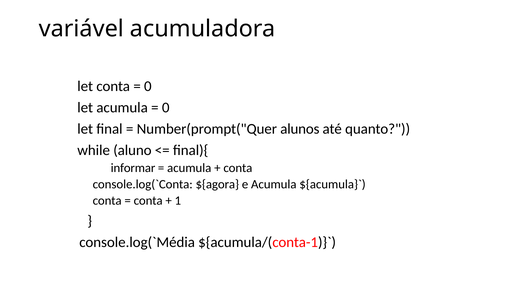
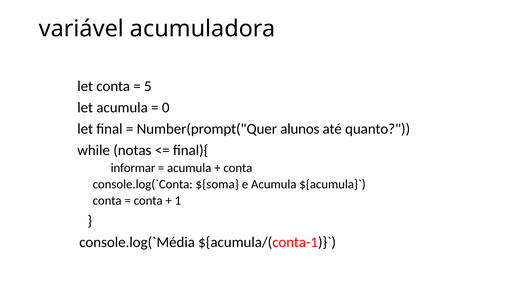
0: 0 -> 5 (148, 86)
aluno: aluno -> notas (132, 151)
${agora: ${agora -> ${soma (217, 185)
